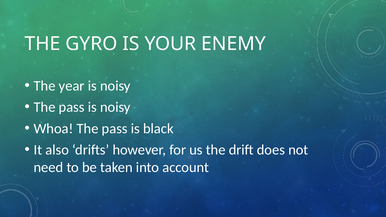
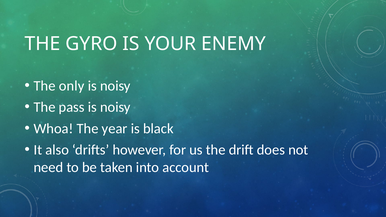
year: year -> only (72, 86)
Whoa The pass: pass -> year (115, 129)
